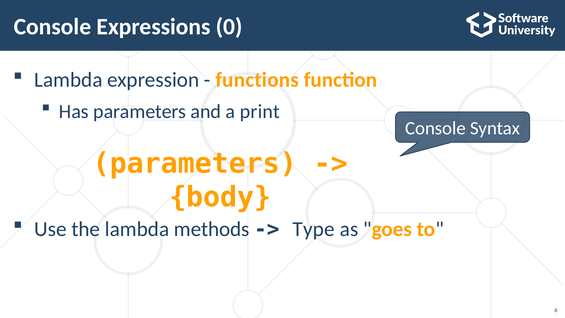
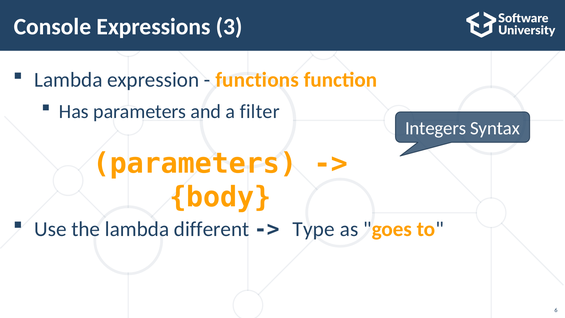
0: 0 -> 3 (229, 27)
print: print -> filter (260, 112)
Console: Console -> Integers (436, 128)
methods: methods -> different (212, 229)
